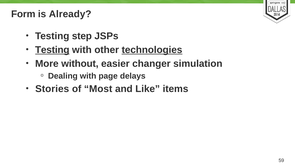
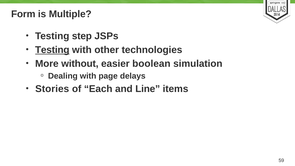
Already: Already -> Multiple (70, 14)
technologies underline: present -> none (152, 50)
changer: changer -> boolean (151, 64)
Most: Most -> Each (98, 89)
Like: Like -> Line (148, 89)
